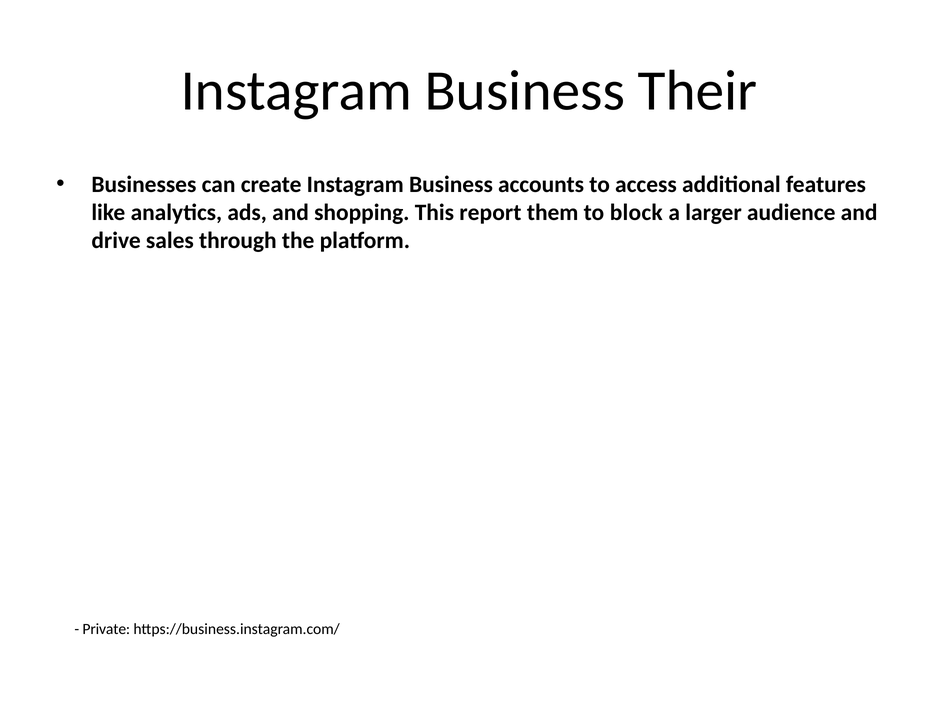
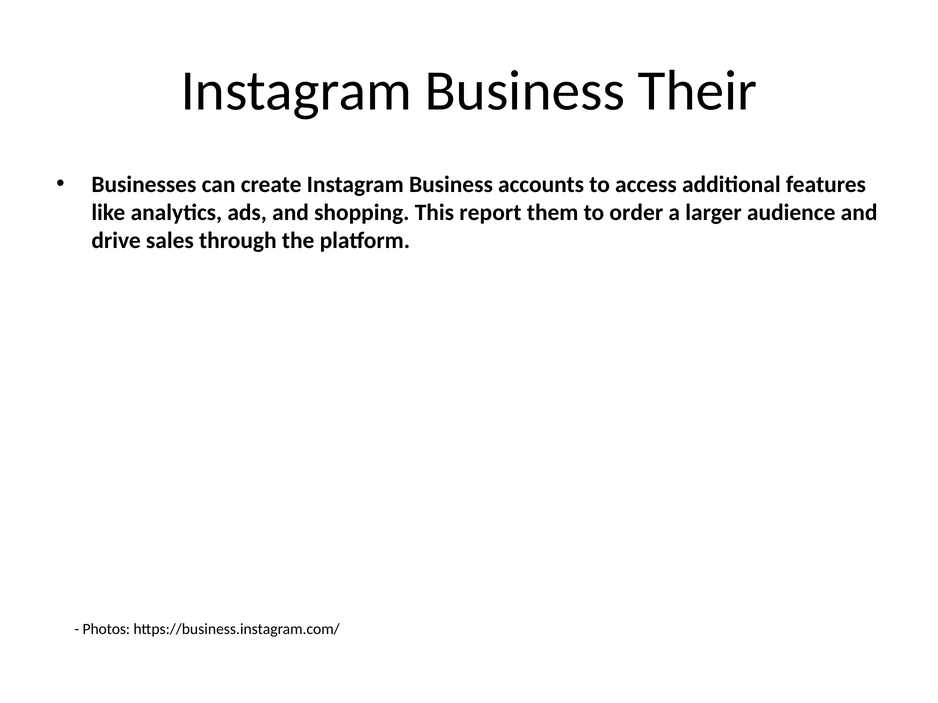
block: block -> order (636, 213)
Private: Private -> Photos (106, 629)
